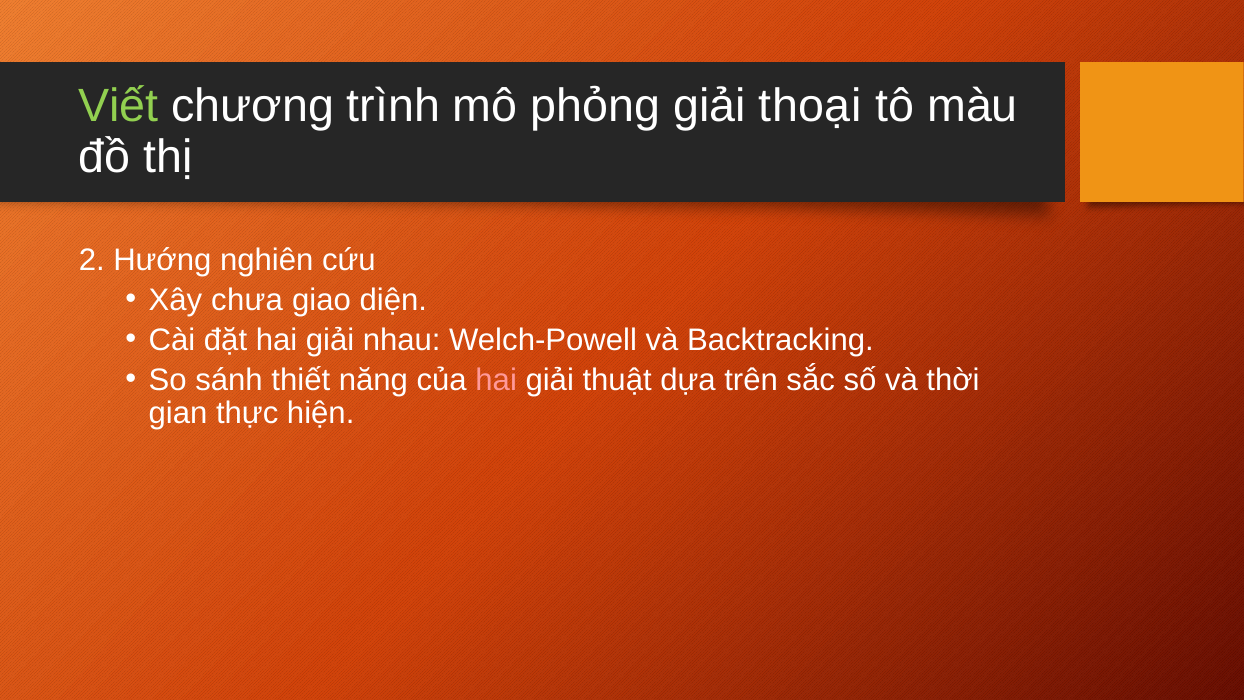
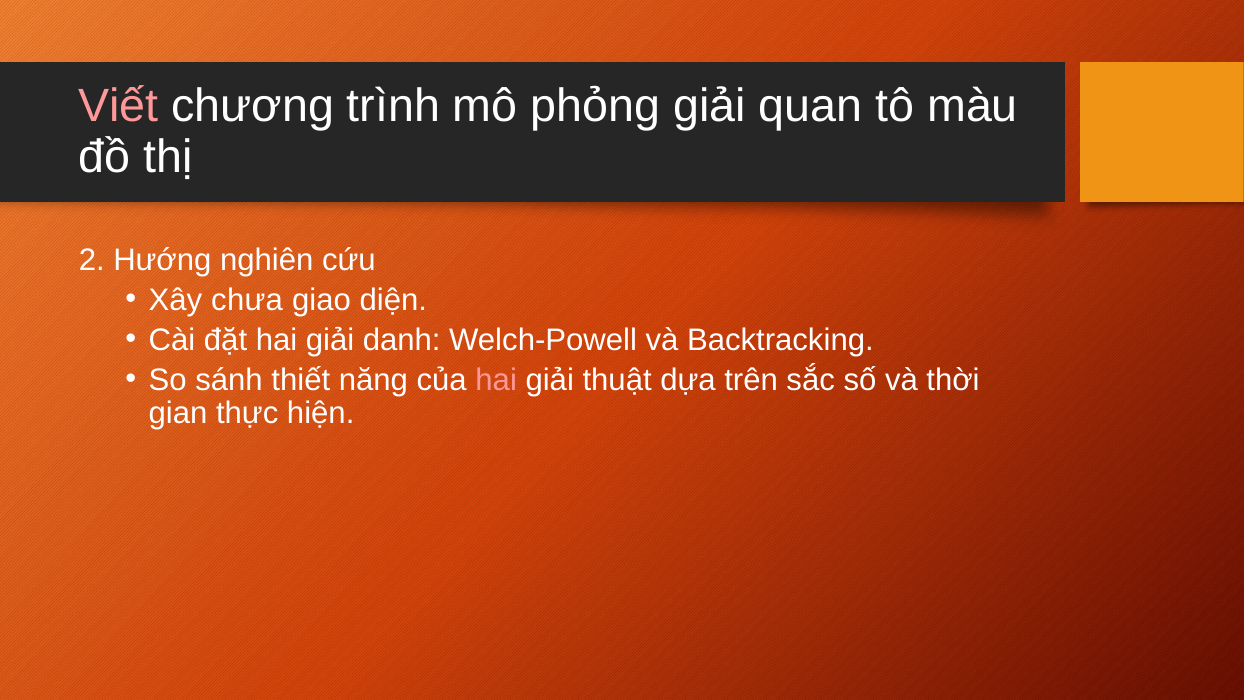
Viết colour: light green -> pink (119, 106)
thoại: thoại -> quan (811, 106)
nhau: nhau -> danh (402, 340)
